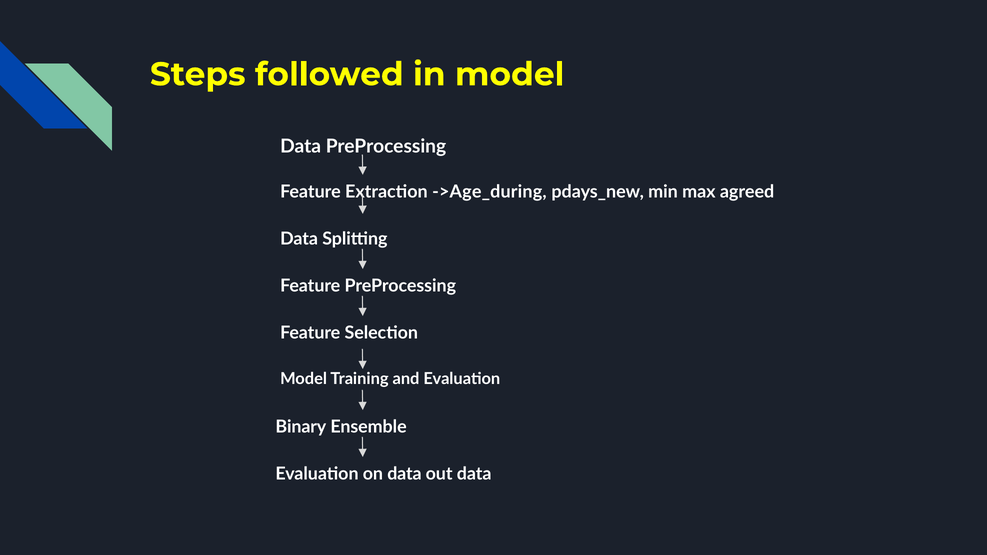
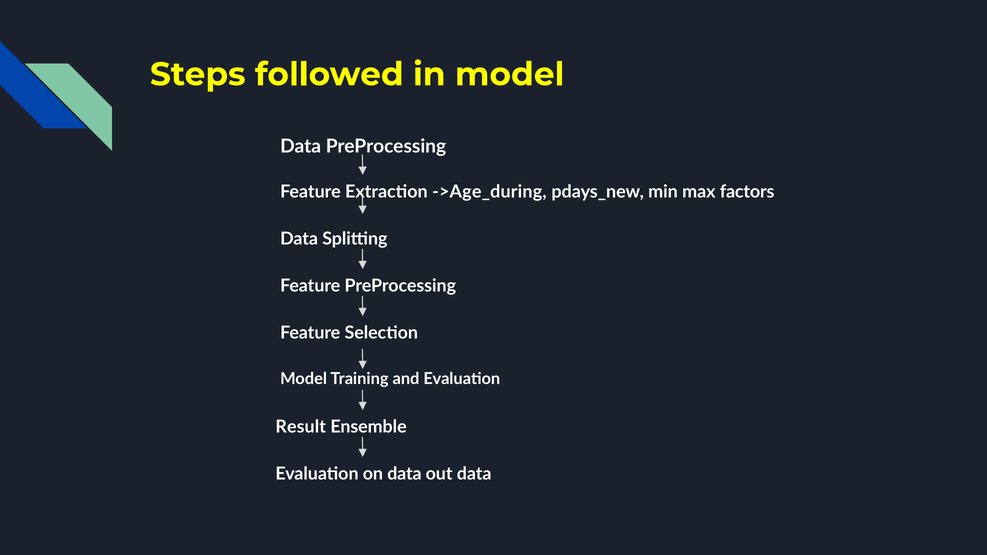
agreed: agreed -> factors (747, 192)
Binary: Binary -> Result (301, 427)
